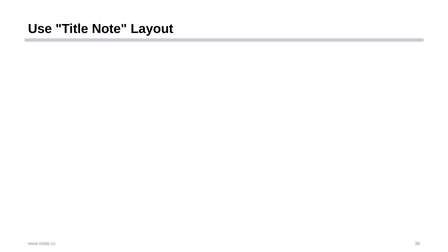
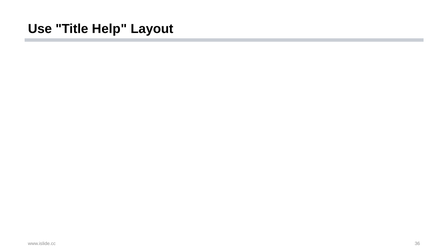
Note: Note -> Help (109, 29)
